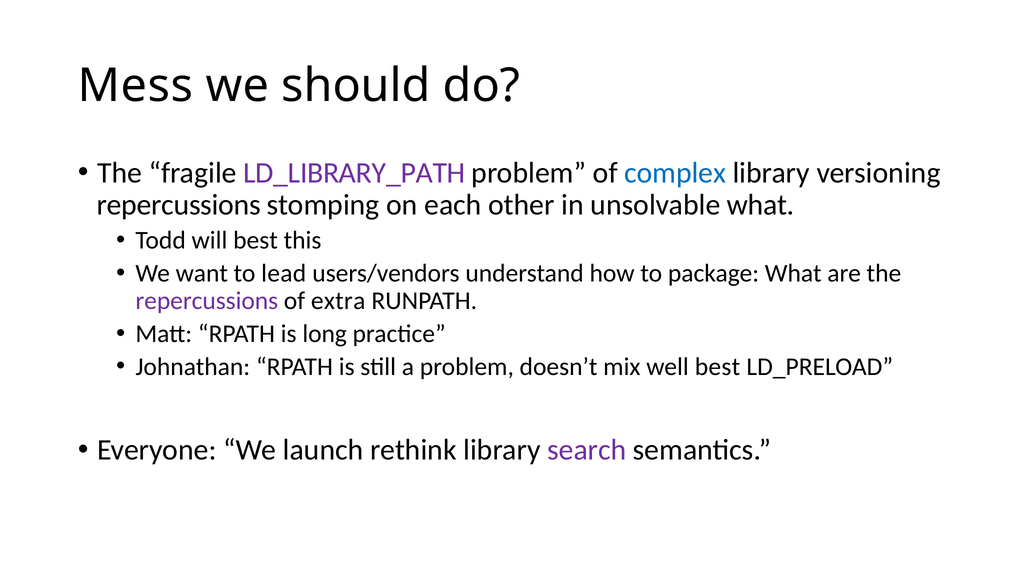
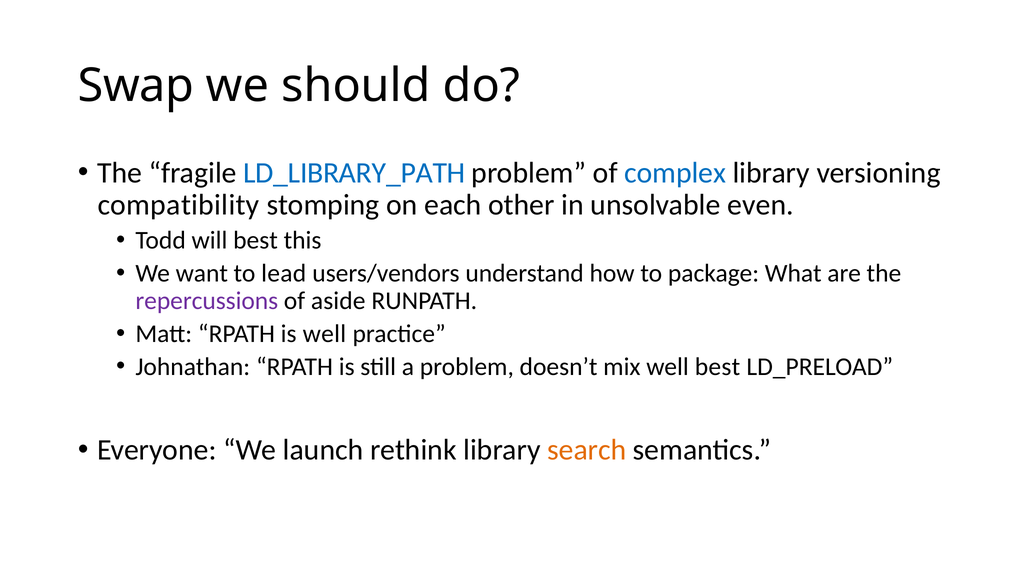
Mess: Mess -> Swap (136, 86)
LD_LIBRARY_PATH colour: purple -> blue (354, 173)
repercussions: repercussions -> compatibility (178, 205)
unsolvable what: what -> even (760, 205)
extra: extra -> aside (338, 301)
is long: long -> well (324, 334)
search colour: purple -> orange (587, 450)
